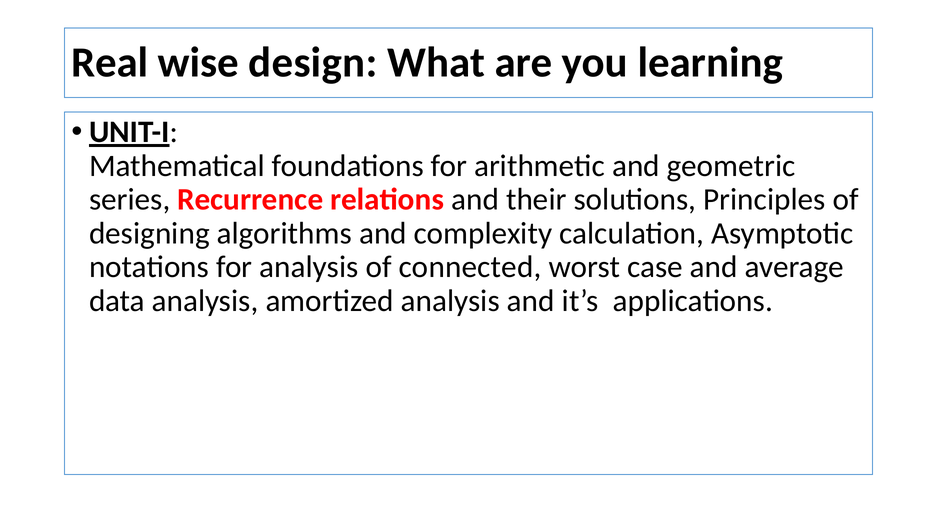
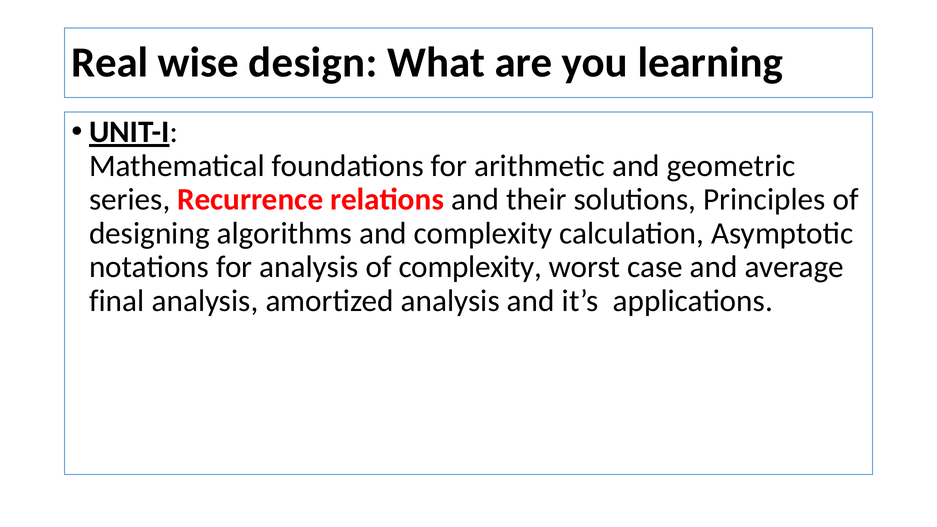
of connected: connected -> complexity (470, 267)
data: data -> final (117, 301)
